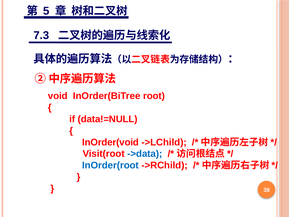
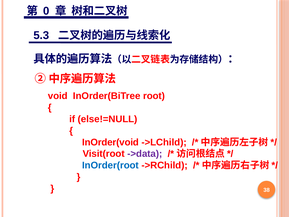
5: 5 -> 0 (46, 11)
7.3: 7.3 -> 5.3 (41, 35)
data!=NULL: data!=NULL -> else!=NULL (108, 119)
->data colour: blue -> purple (145, 154)
